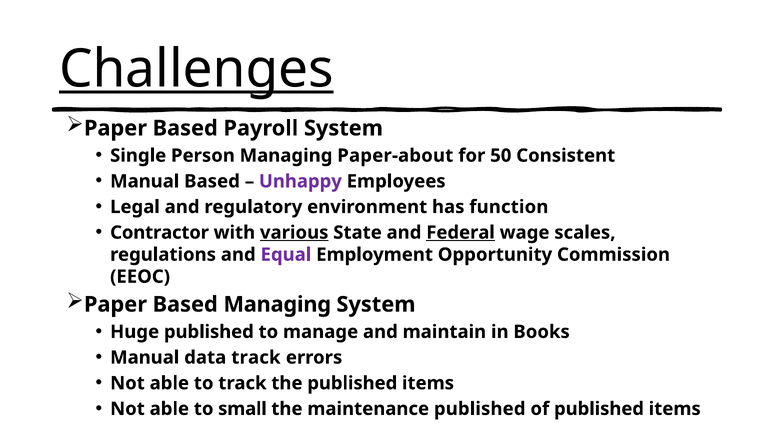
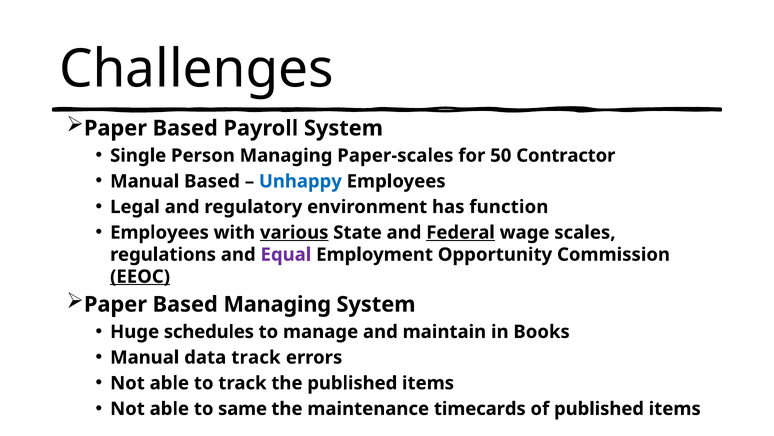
Challenges underline: present -> none (196, 69)
Paper-about: Paper-about -> Paper-scales (395, 155)
Consistent: Consistent -> Contractor (566, 155)
Unhappy colour: purple -> blue (300, 181)
Contractor: Contractor -> Employees (159, 232)
EEOC underline: none -> present (140, 276)
Huge published: published -> schedules (209, 331)
small: small -> same (243, 408)
maintenance published: published -> timecards (480, 408)
